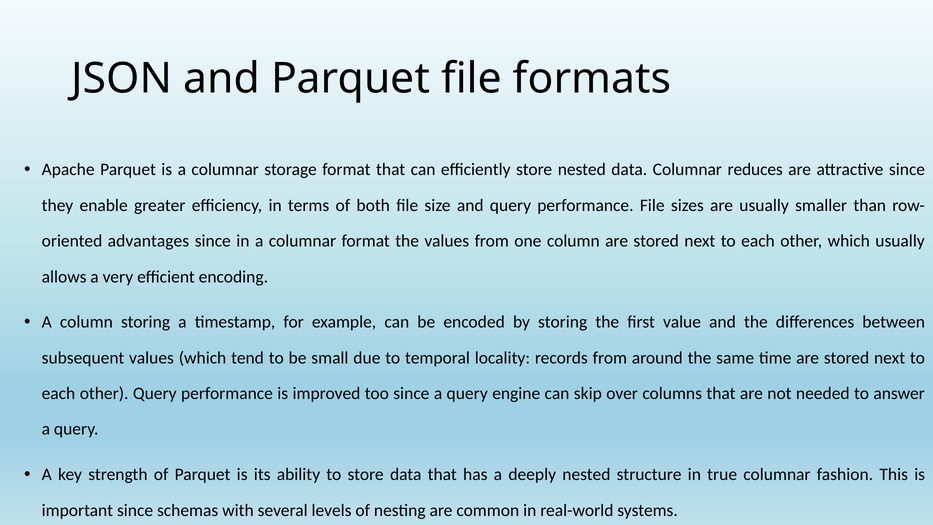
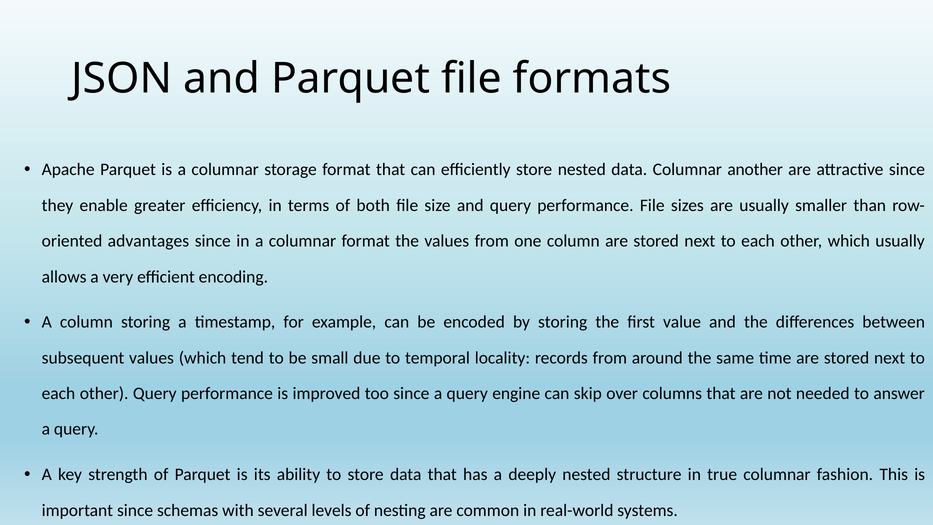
reduces: reduces -> another (755, 170)
